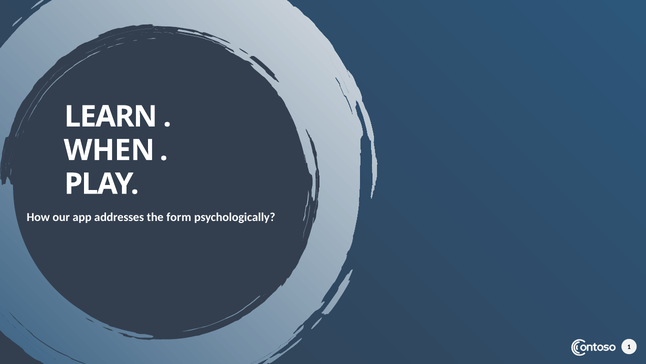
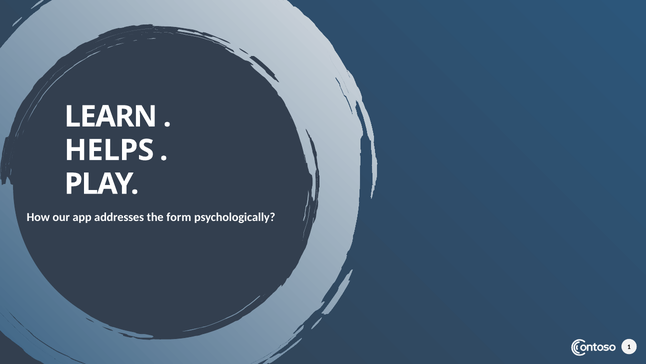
WHEN: WHEN -> HELPS (109, 150)
